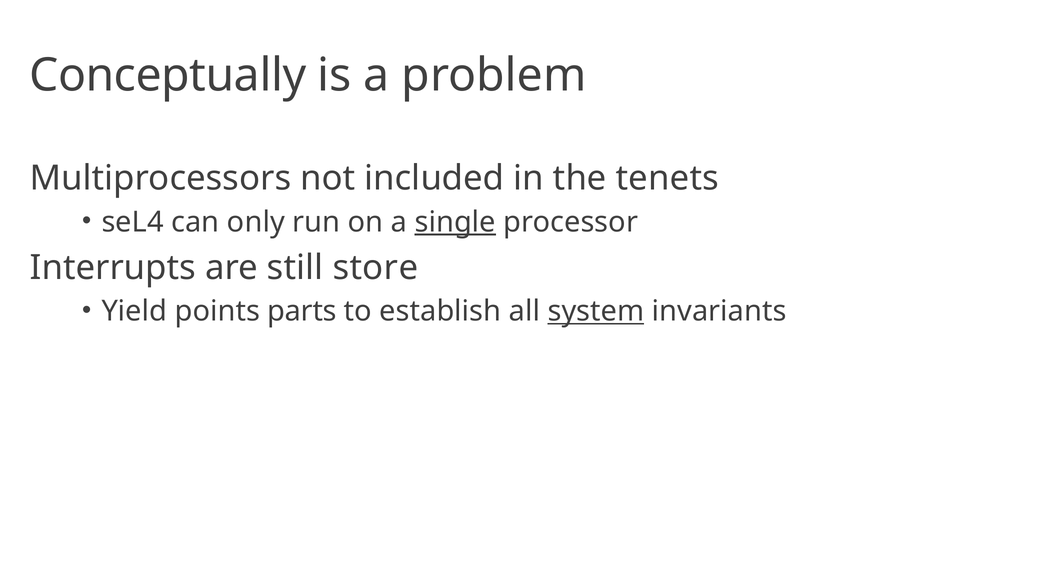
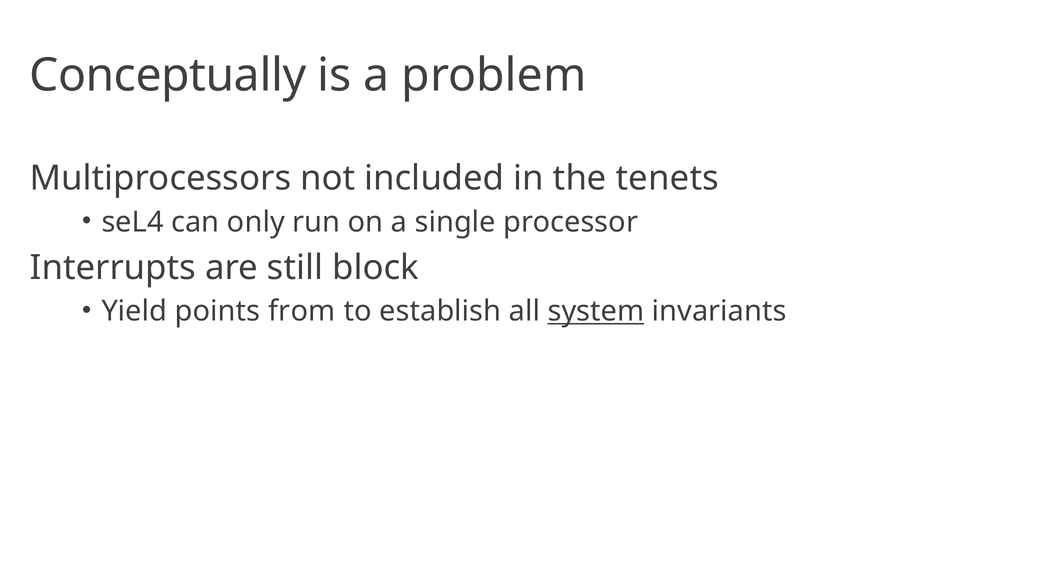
single underline: present -> none (455, 222)
store: store -> block (376, 268)
parts: parts -> from (302, 311)
